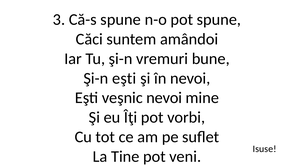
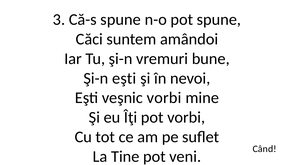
veşnic nevoi: nevoi -> vorbi (164, 98)
Isuse: Isuse -> Când (265, 149)
